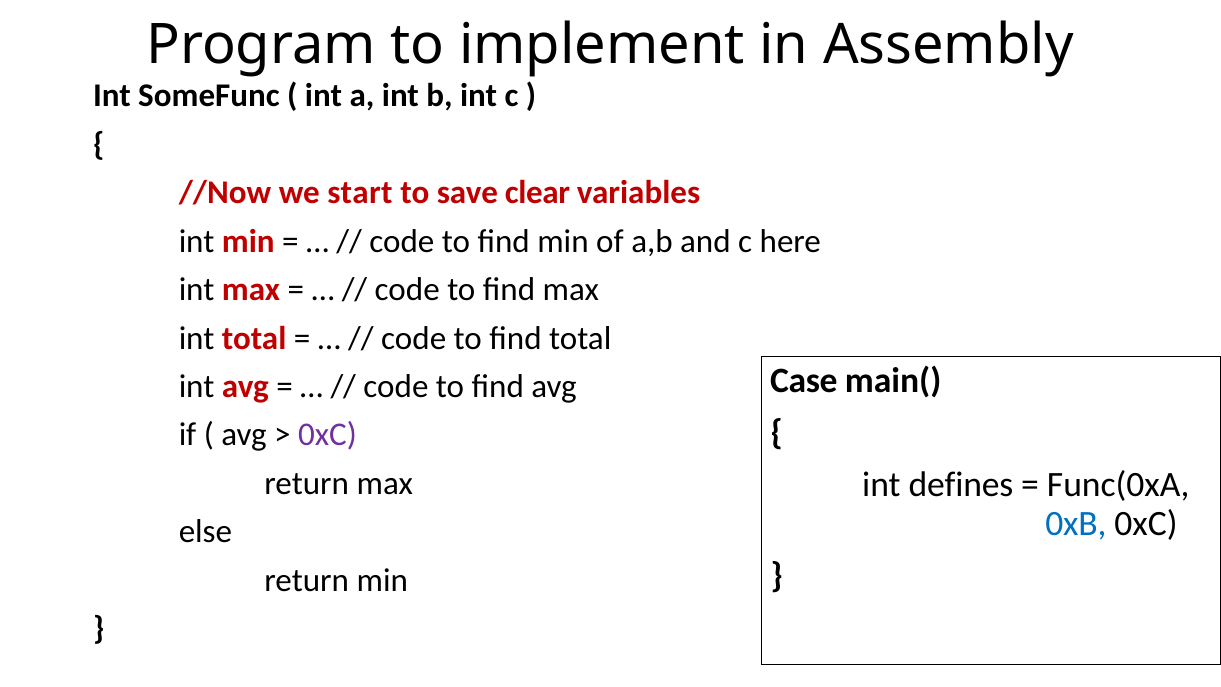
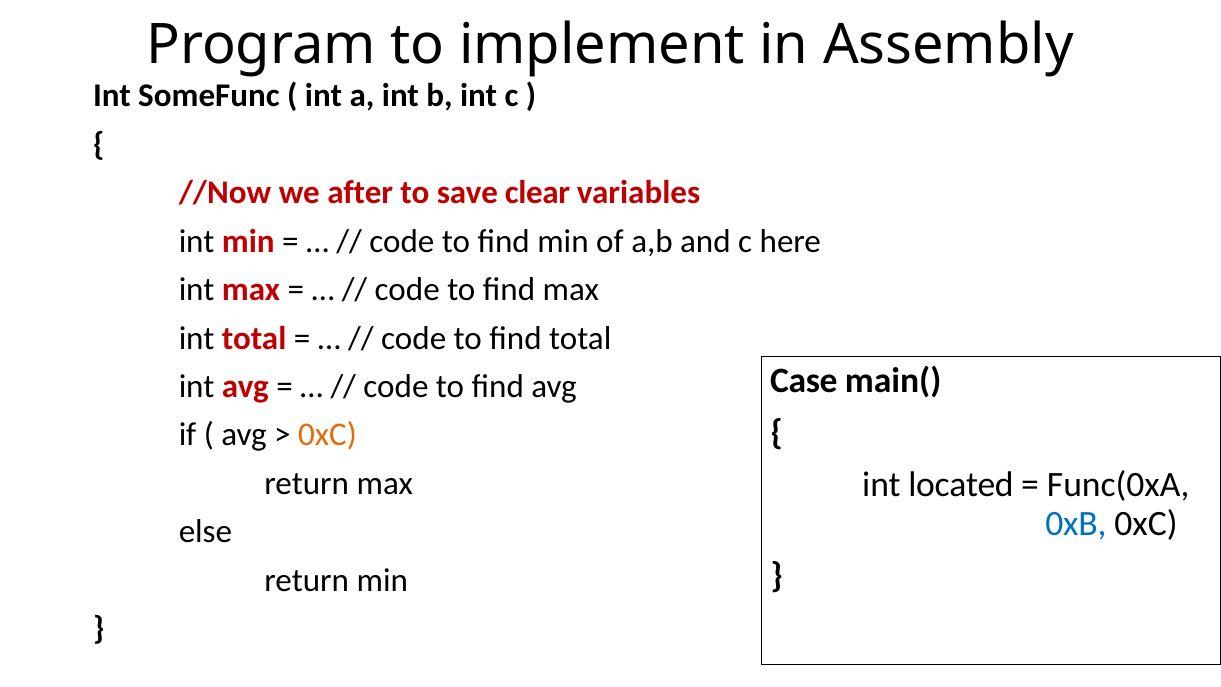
start: start -> after (360, 193)
0xC colour: purple -> orange (328, 435)
defines: defines -> located (961, 484)
